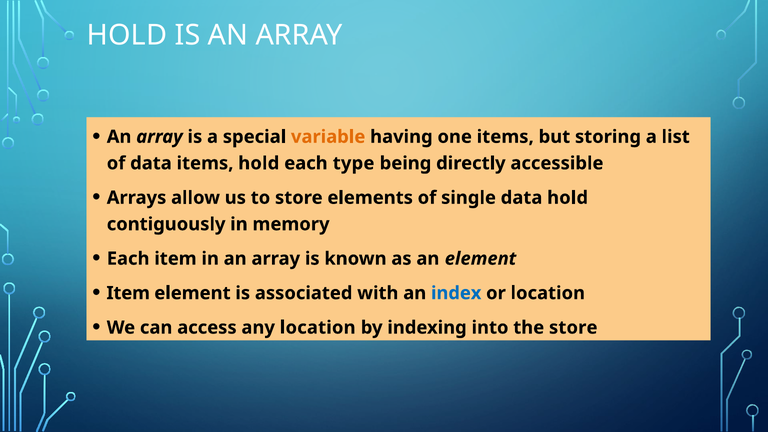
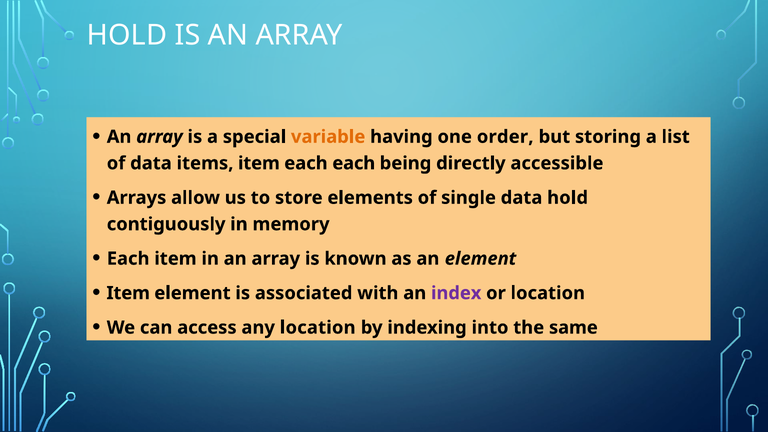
one items: items -> order (505, 137)
items hold: hold -> item (259, 163)
each type: type -> each (354, 163)
index colour: blue -> purple (456, 293)
the store: store -> same (573, 328)
